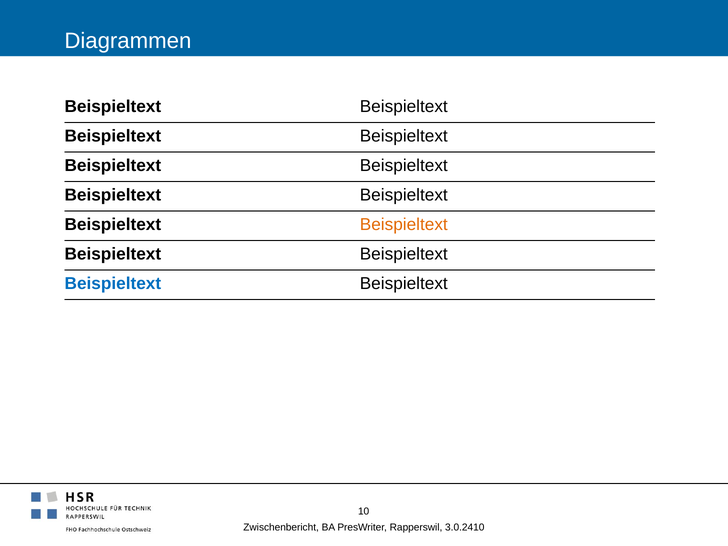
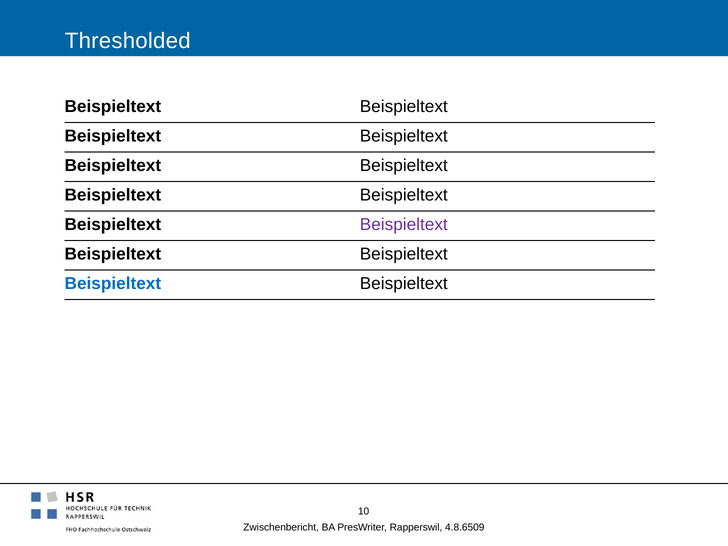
Diagrammen: Diagrammen -> Thresholded (128, 41)
Beispieltext colour: orange -> purple (404, 225)
3.0.2410: 3.0.2410 -> 4.8.6509 (465, 527)
